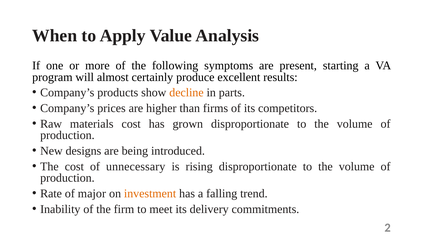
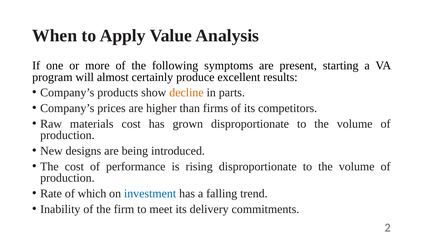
unnecessary: unnecessary -> performance (136, 166)
major: major -> which (92, 194)
investment colour: orange -> blue (150, 194)
